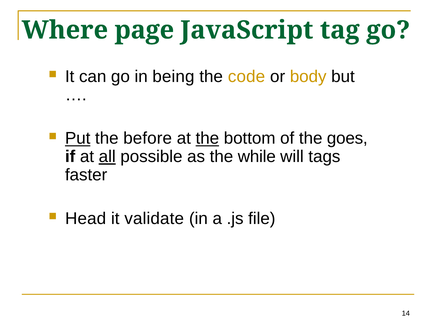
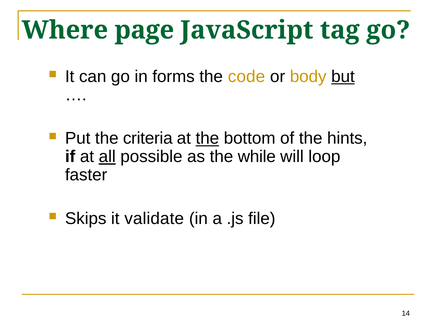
being: being -> forms (174, 77)
but underline: none -> present (343, 77)
Put underline: present -> none (78, 138)
before: before -> criteria (148, 138)
goes: goes -> hints (347, 138)
tags: tags -> loop (324, 157)
Head: Head -> Skips (86, 218)
